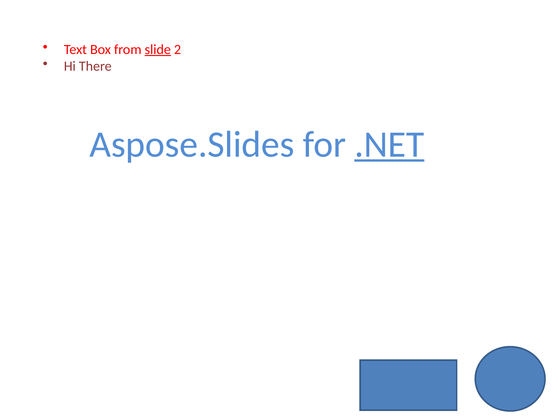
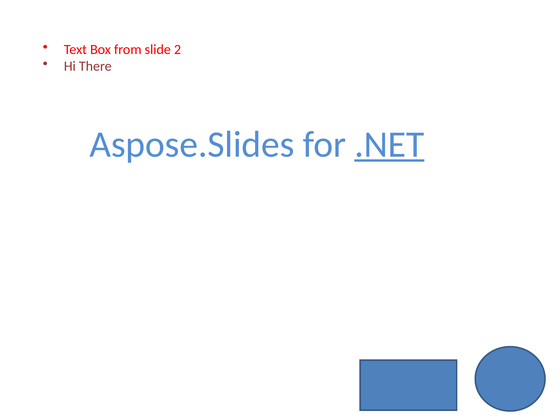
slide underline: present -> none (158, 49)
